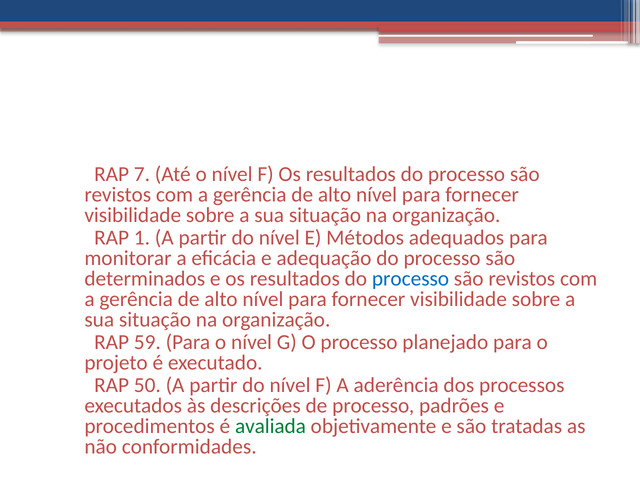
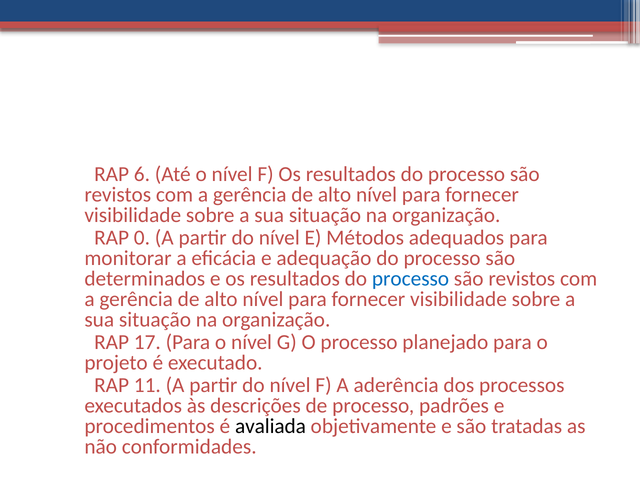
7: 7 -> 6 (142, 174)
1: 1 -> 0 (142, 238)
59: 59 -> 17 (147, 342)
50: 50 -> 11 (147, 385)
avaliada colour: green -> black (270, 426)
